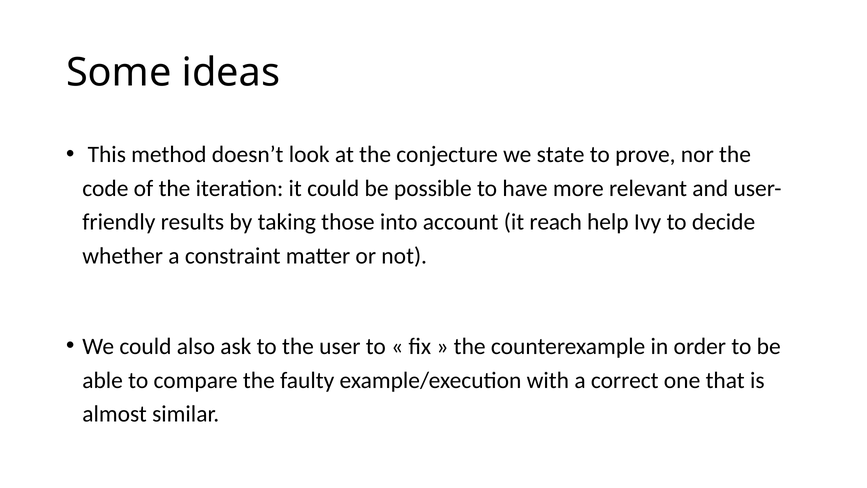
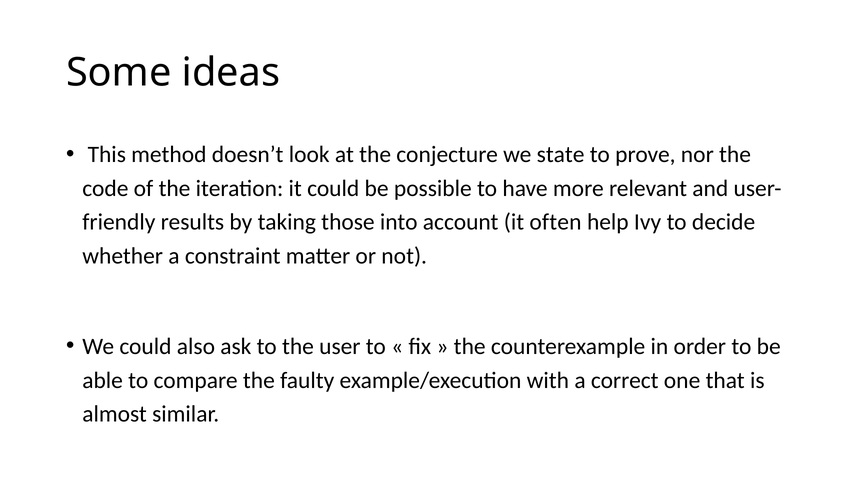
reach: reach -> often (555, 222)
